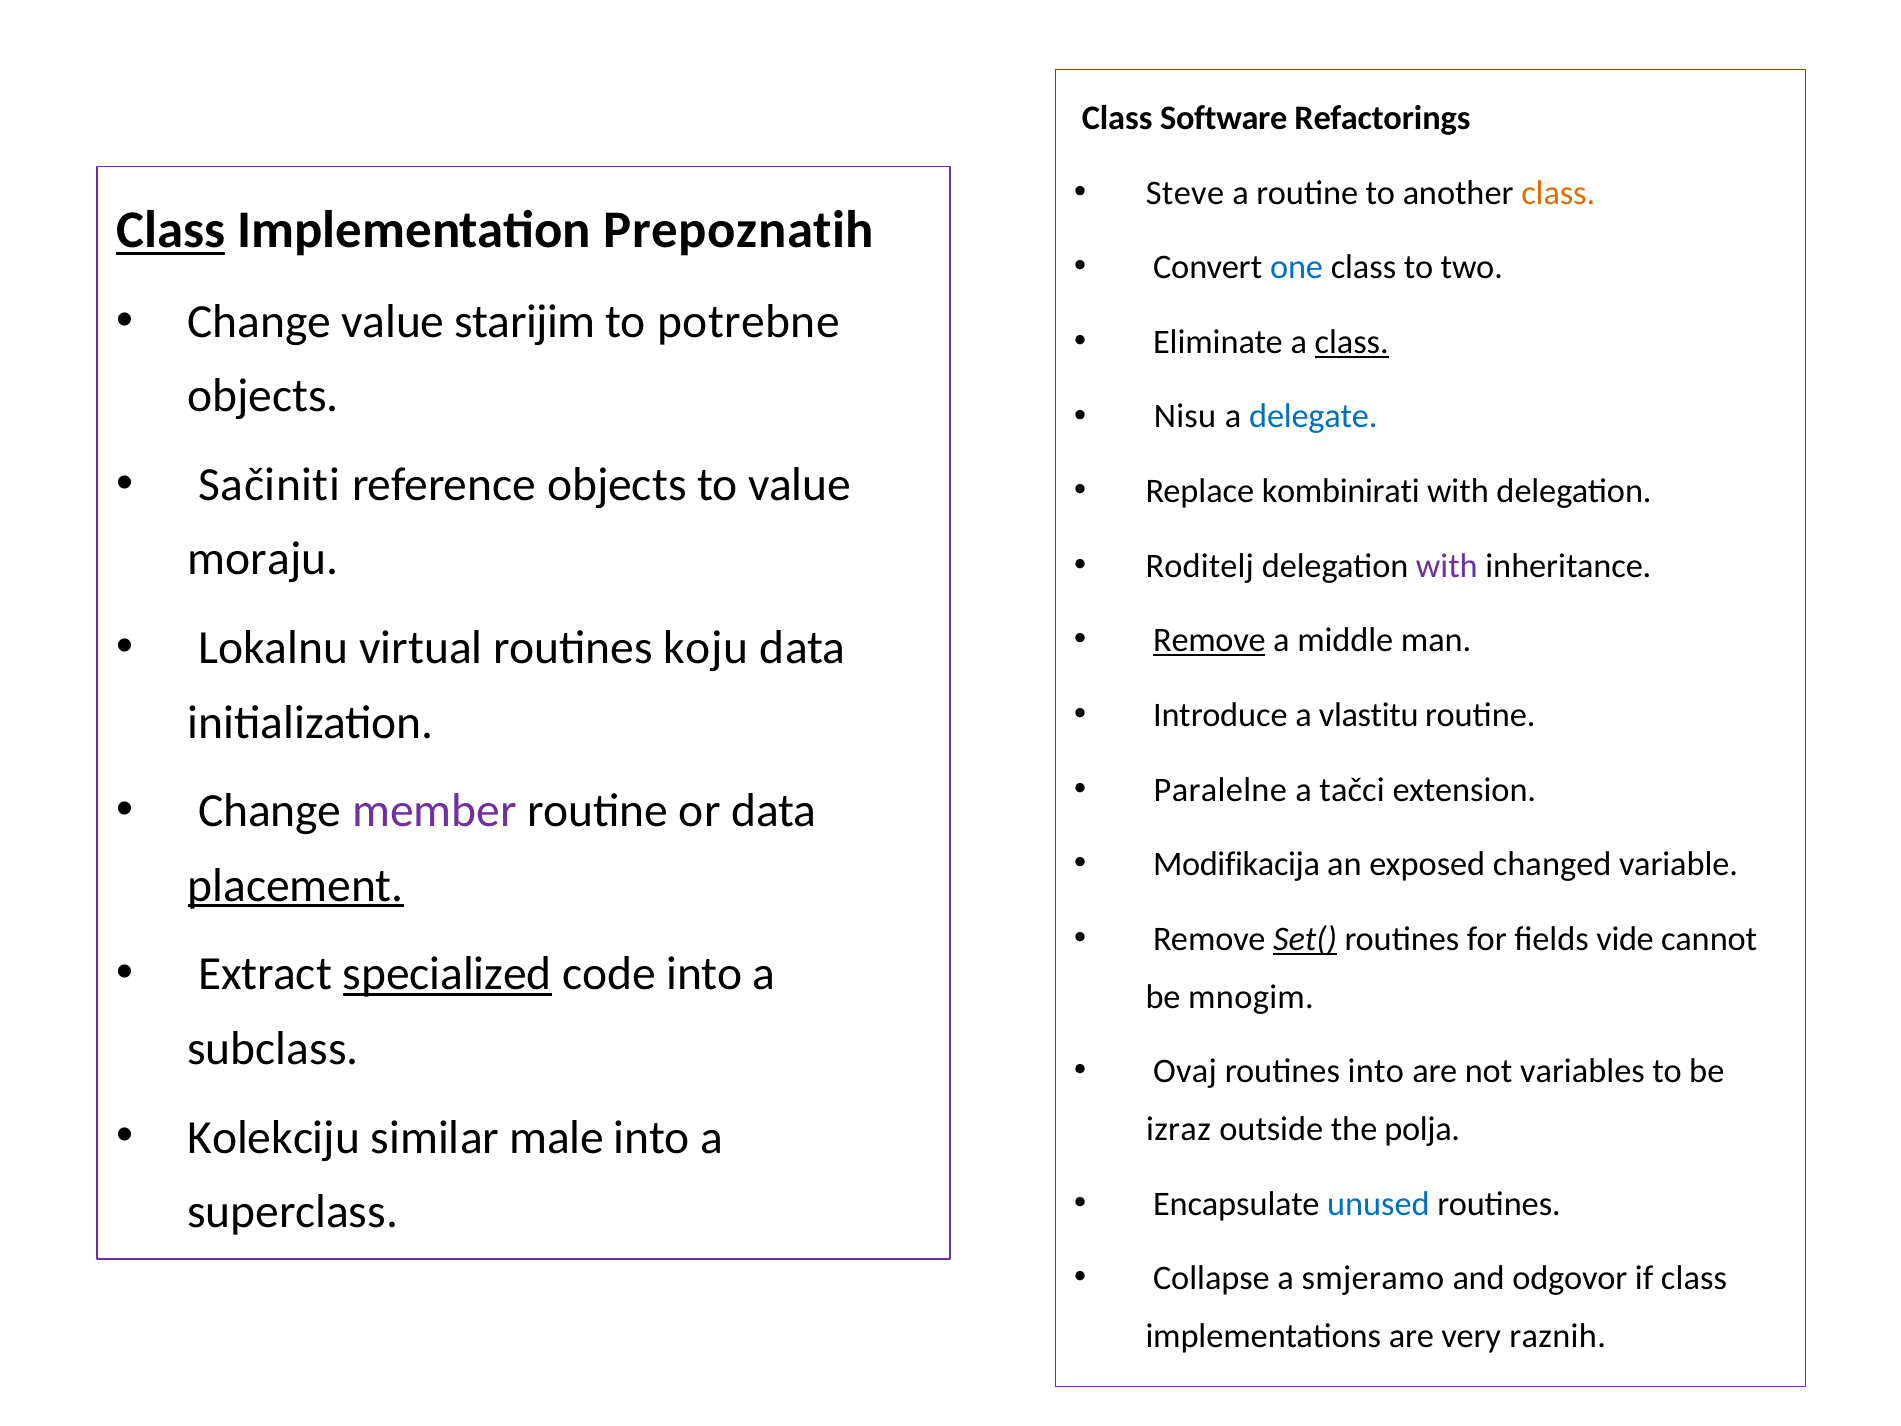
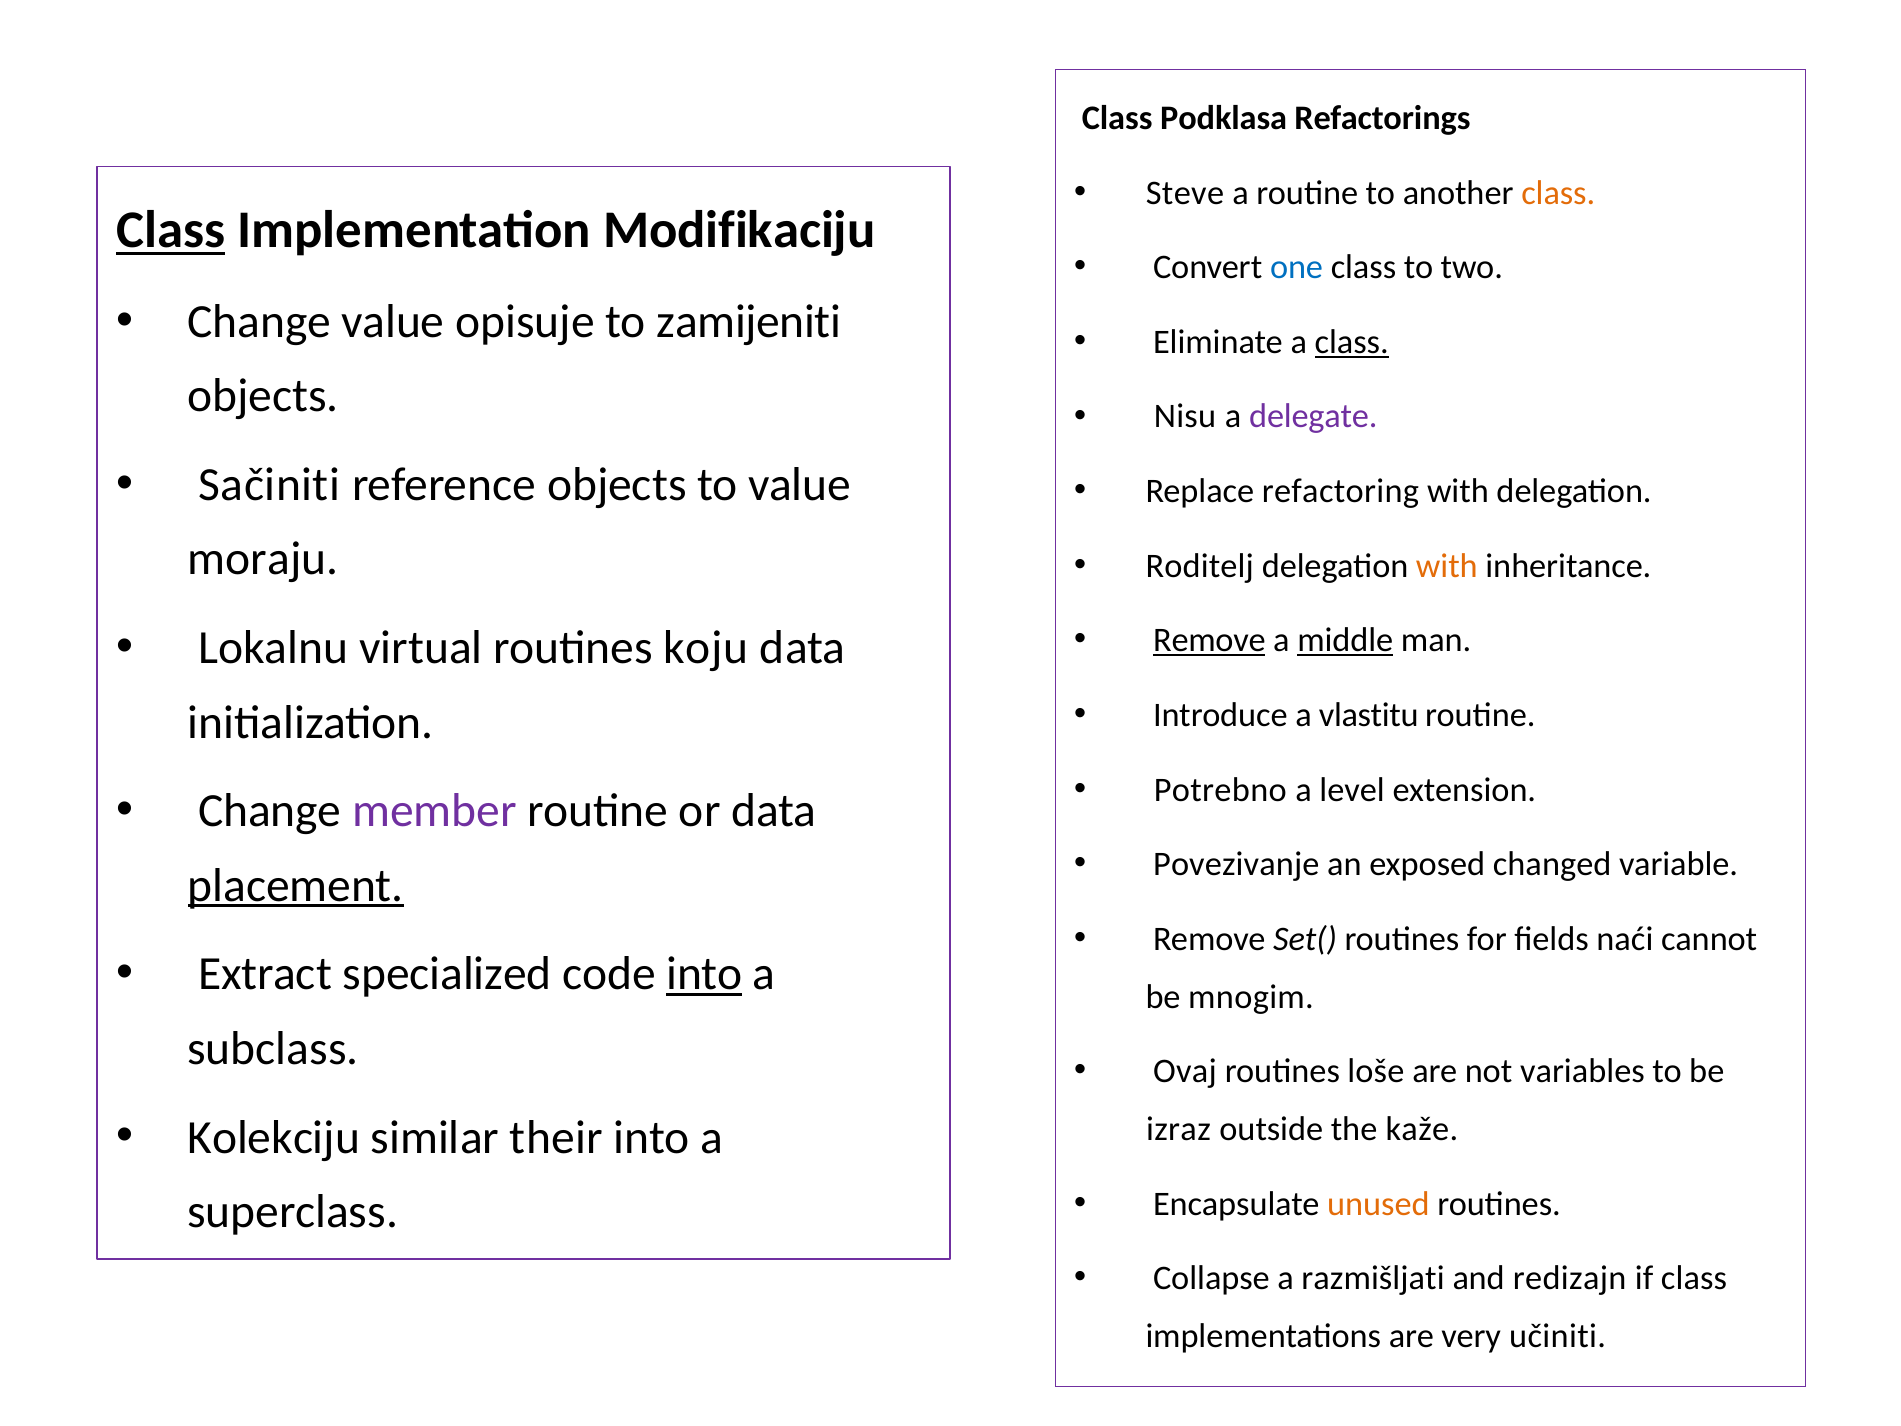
Software: Software -> Podklasa (1224, 118)
Prepoznatih: Prepoznatih -> Modifikaciju (739, 230)
starijim: starijim -> opisuje (525, 322)
potrebne: potrebne -> zamijeniti (749, 322)
delegate colour: blue -> purple (1313, 417)
kombinirati: kombinirati -> refactoring (1340, 491)
with colour: purple -> orange (1447, 566)
middle underline: none -> present (1345, 640)
Paralelne: Paralelne -> Potrebno (1220, 790)
tačci: tačci -> level (1352, 790)
Modifikacija: Modifikacija -> Povezivanje (1236, 864)
Set( underline: present -> none (1305, 939)
vide: vide -> naći (1625, 939)
specialized underline: present -> none (447, 974)
into underline: none -> present (705, 974)
routines into: into -> loše (1376, 1071)
male: male -> their (556, 1137)
polja: polja -> kaže (1422, 1129)
unused colour: blue -> orange (1378, 1204)
smjeramo: smjeramo -> razmišljati (1373, 1278)
odgovor: odgovor -> redizajn (1570, 1278)
raznih: raznih -> učiniti (1558, 1336)
